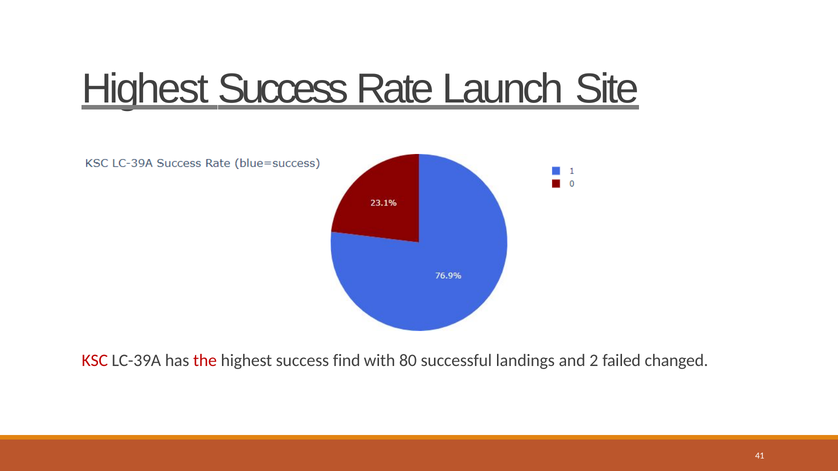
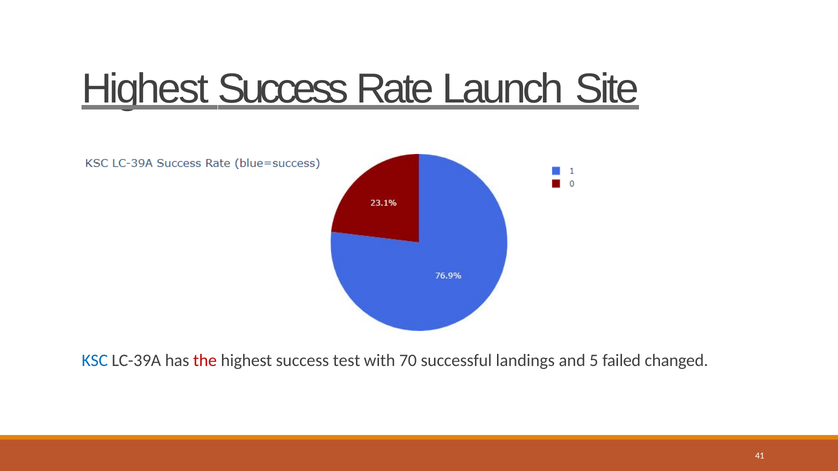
KSC colour: red -> blue (95, 361)
find: find -> test (347, 361)
80: 80 -> 70 (408, 361)
2: 2 -> 5 (594, 361)
